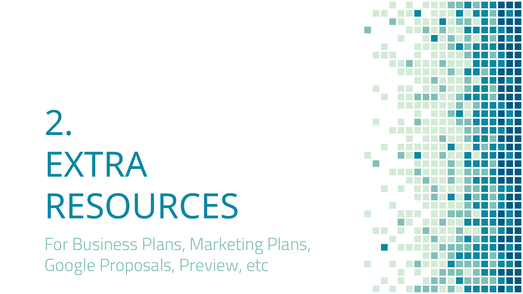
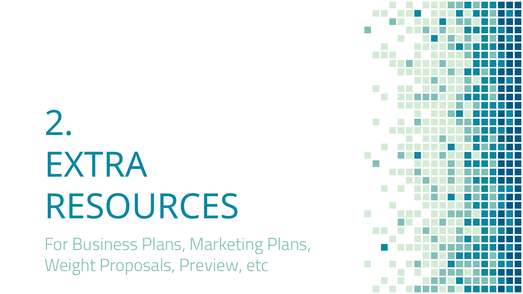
Google: Google -> Weight (70, 266)
